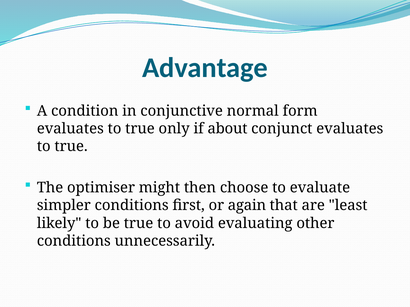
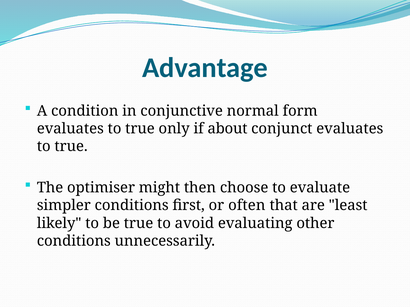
again: again -> often (247, 206)
